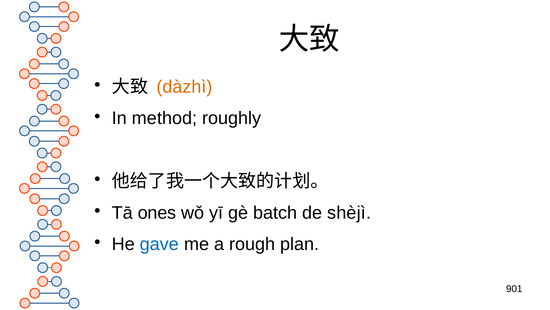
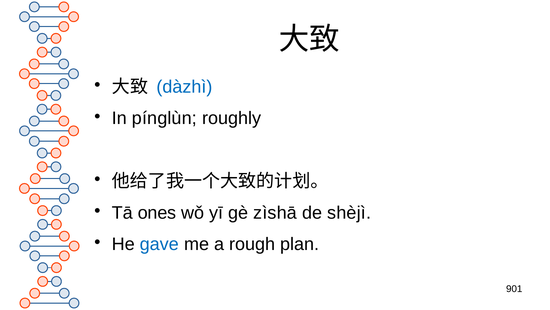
dàzhì colour: orange -> blue (184, 87)
method: method -> pínglùn (164, 118)
batch: batch -> zìshā (275, 212)
